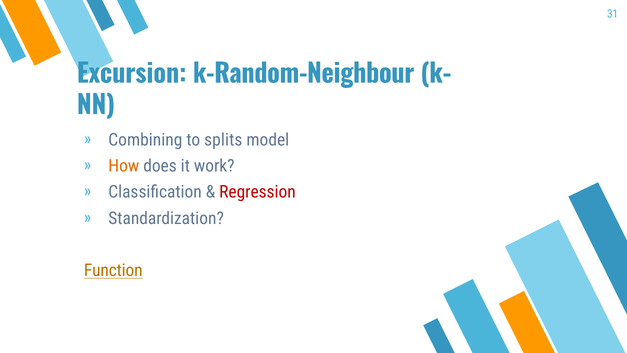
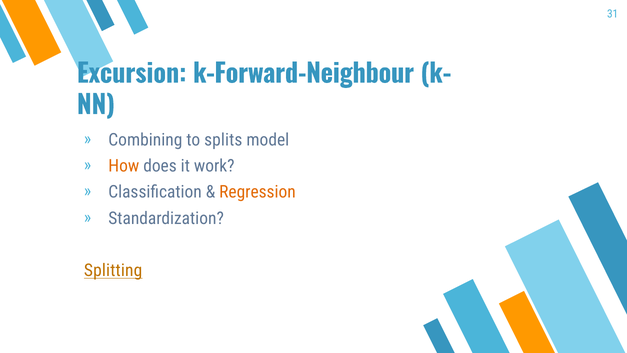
k-Random-Neighbour: k-Random-Neighbour -> k-Forward-Neighbour (304, 74)
Regression colour: red -> orange (257, 192)
Function: Function -> Splitting (113, 270)
